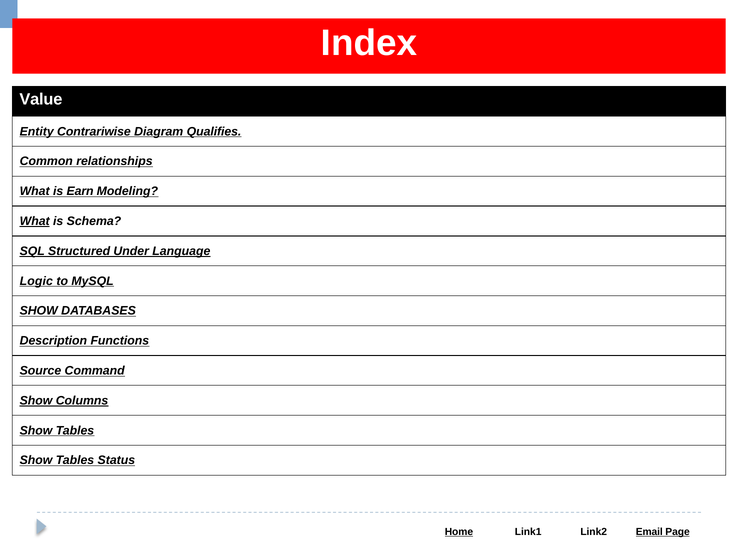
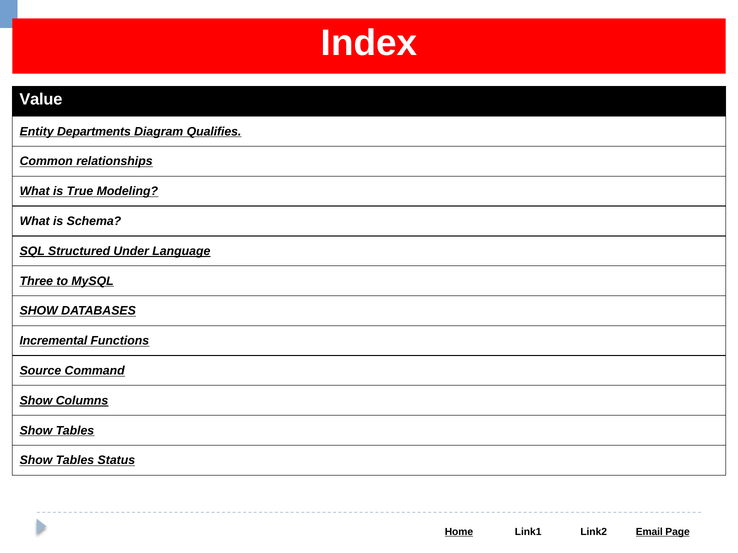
Contrariwise: Contrariwise -> Departments (94, 132)
Earn: Earn -> True (80, 191)
What underline: present -> none (35, 221)
Logic: Logic -> Three (36, 281)
Description: Description -> Incremental (53, 341)
